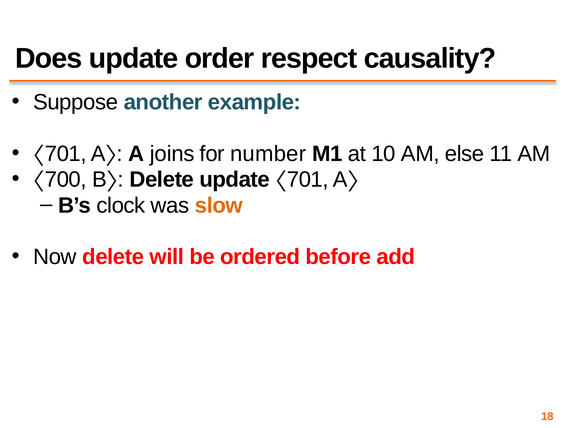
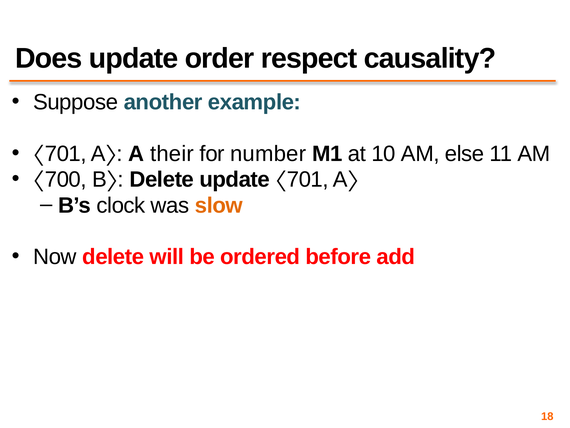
joins: joins -> their (172, 154)
